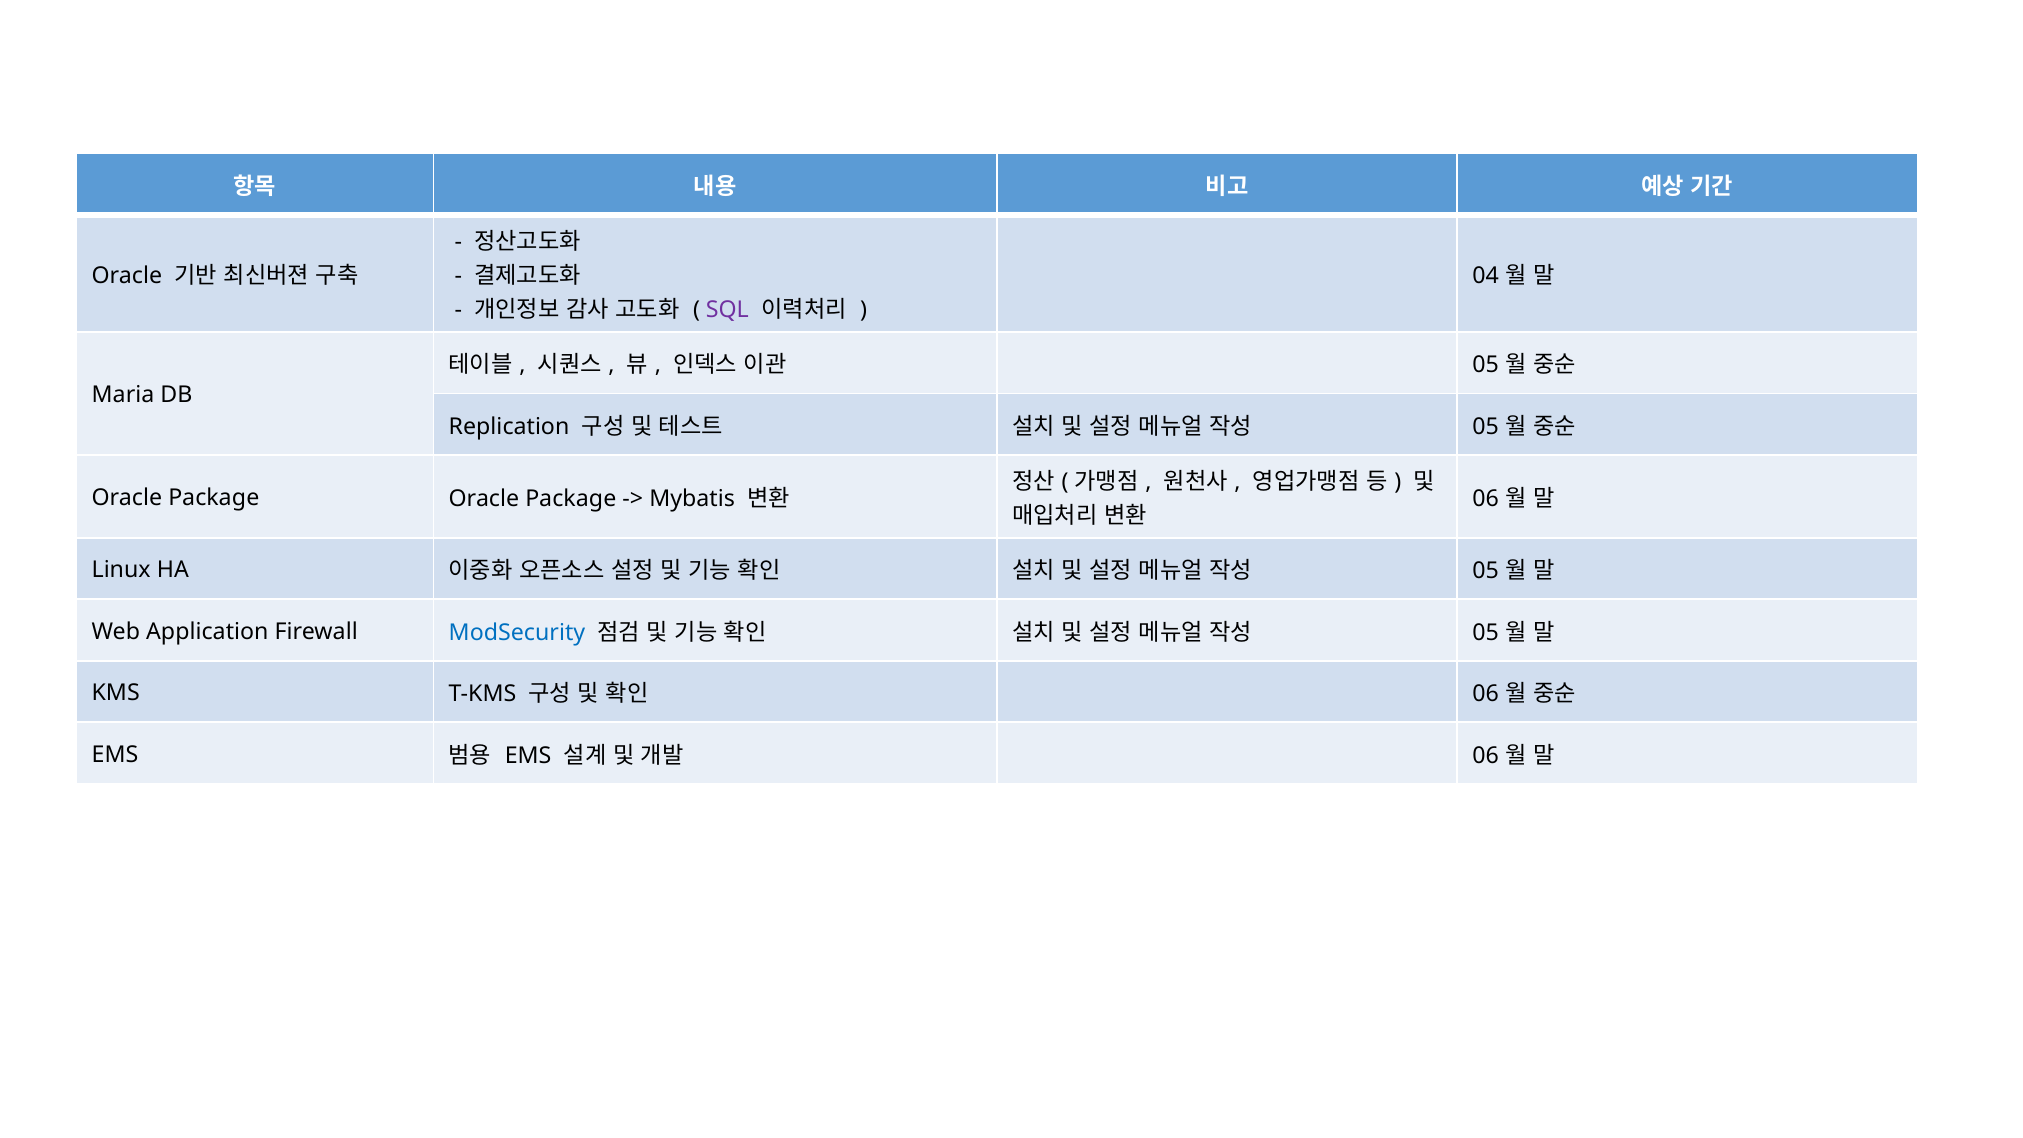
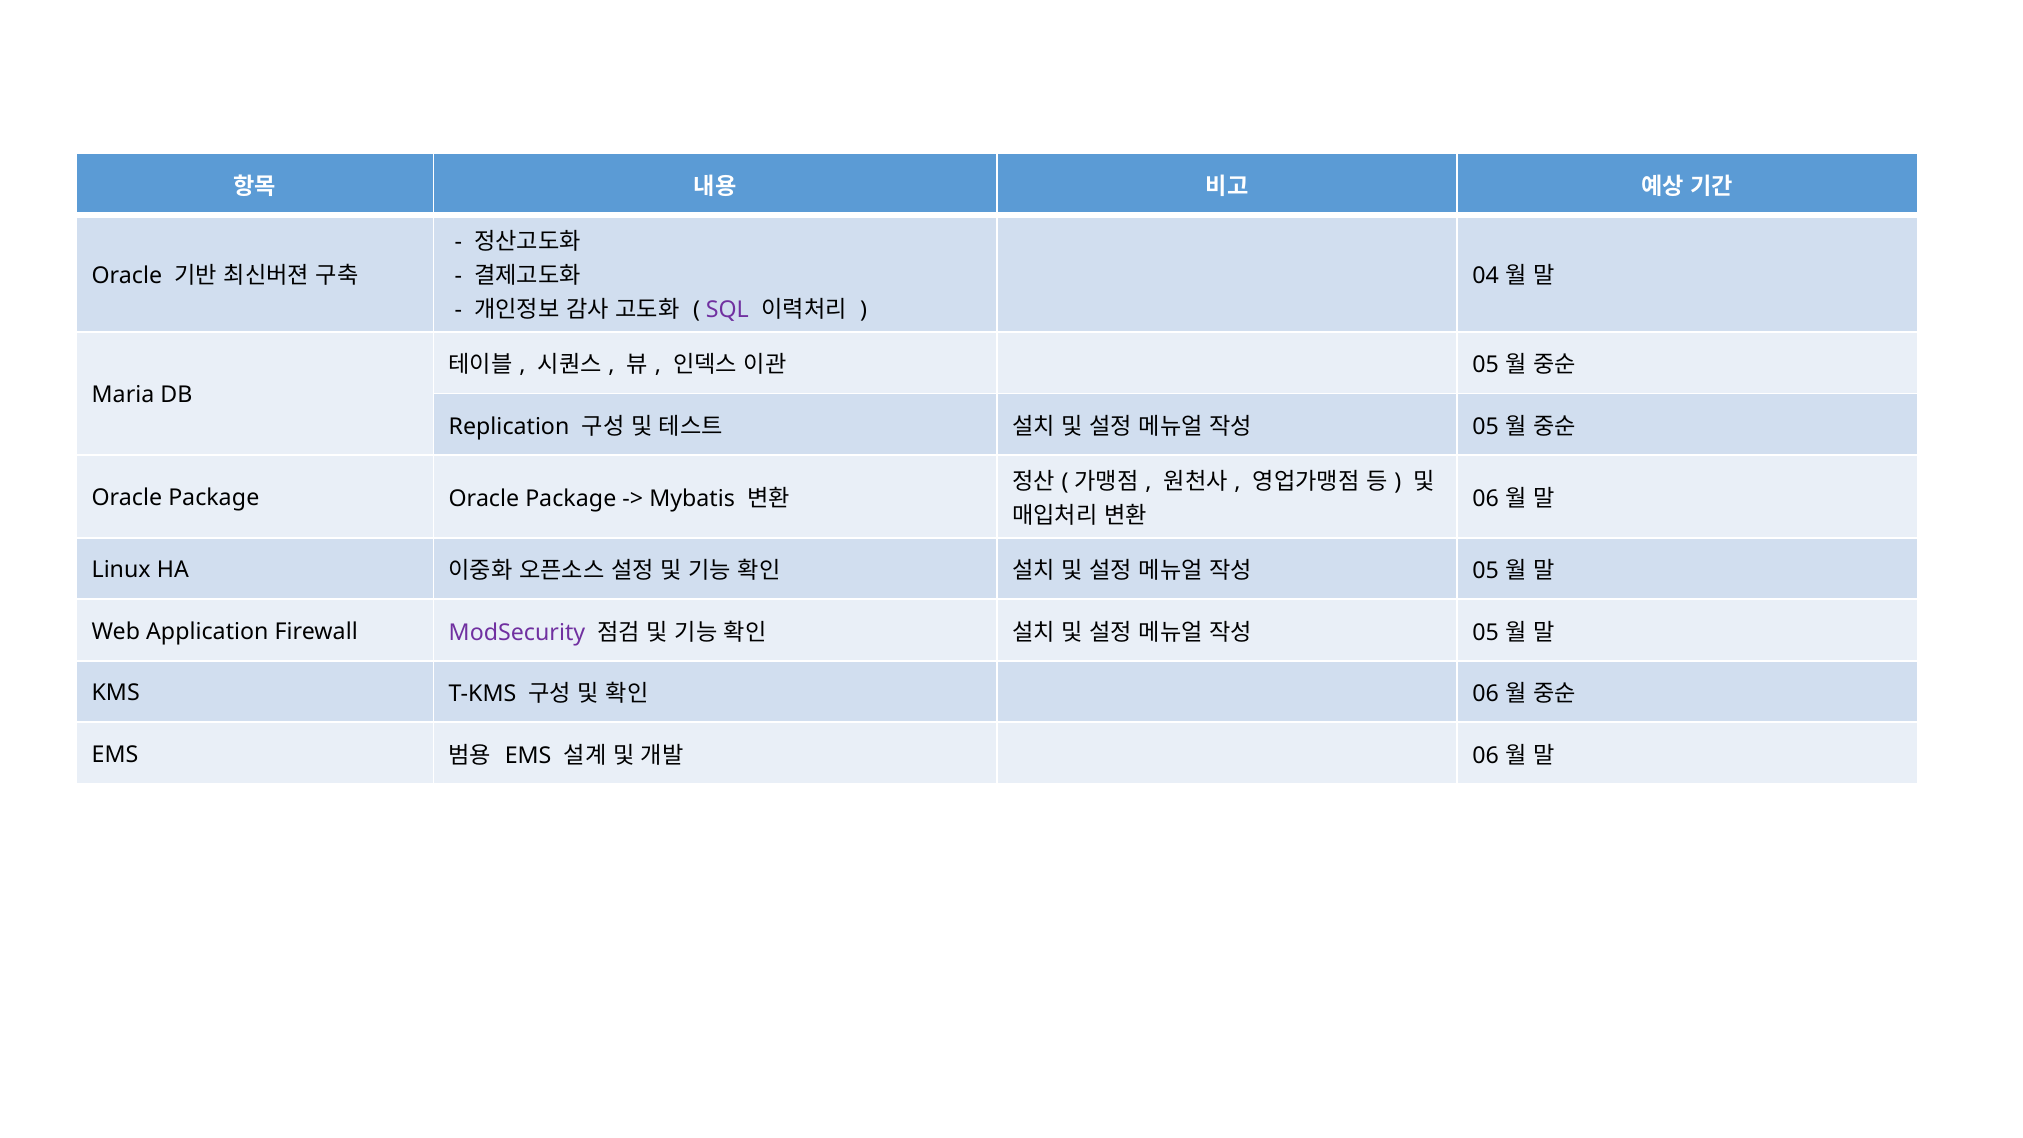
ModSecurity colour: blue -> purple (517, 632)
